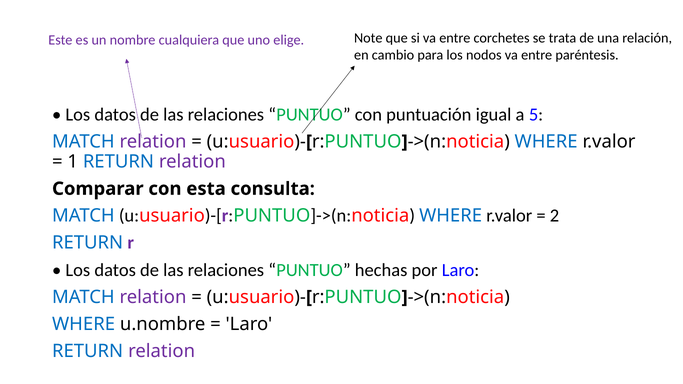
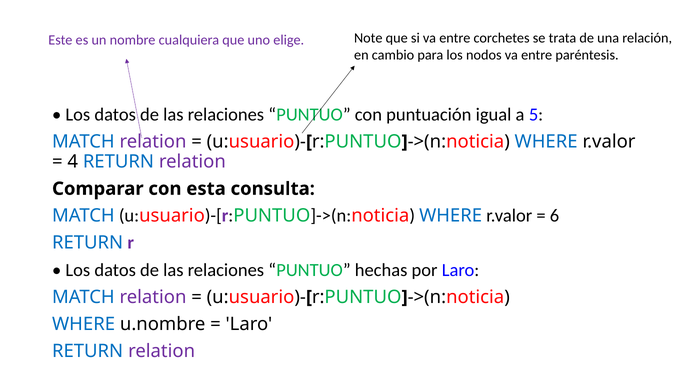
1: 1 -> 4 (73, 162)
2: 2 -> 6 (555, 216)
